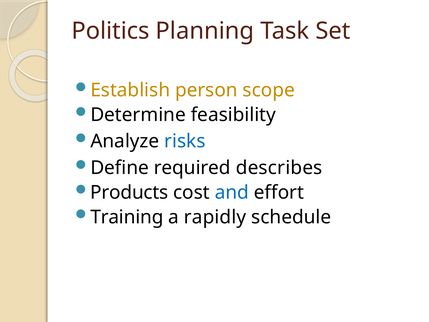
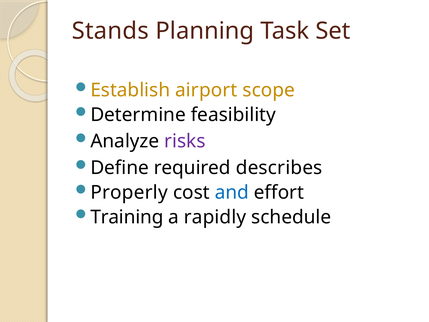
Politics: Politics -> Stands (110, 31)
person: person -> airport (206, 90)
risks colour: blue -> purple (185, 141)
Products: Products -> Properly (129, 192)
